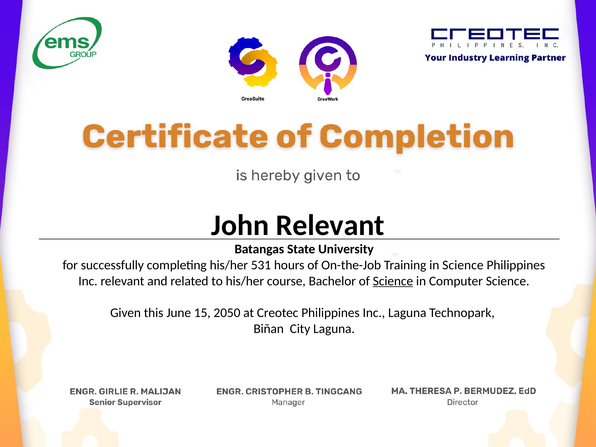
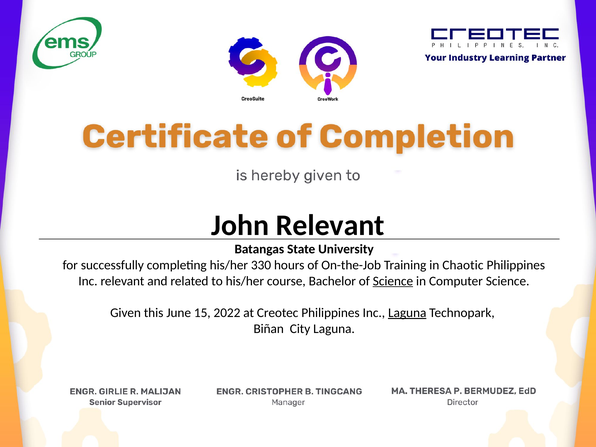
531: 531 -> 330 (261, 265)
in Science: Science -> Chaotic (463, 265)
2050: 2050 -> 2022 (227, 313)
Laguna underline: none -> present (407, 313)
